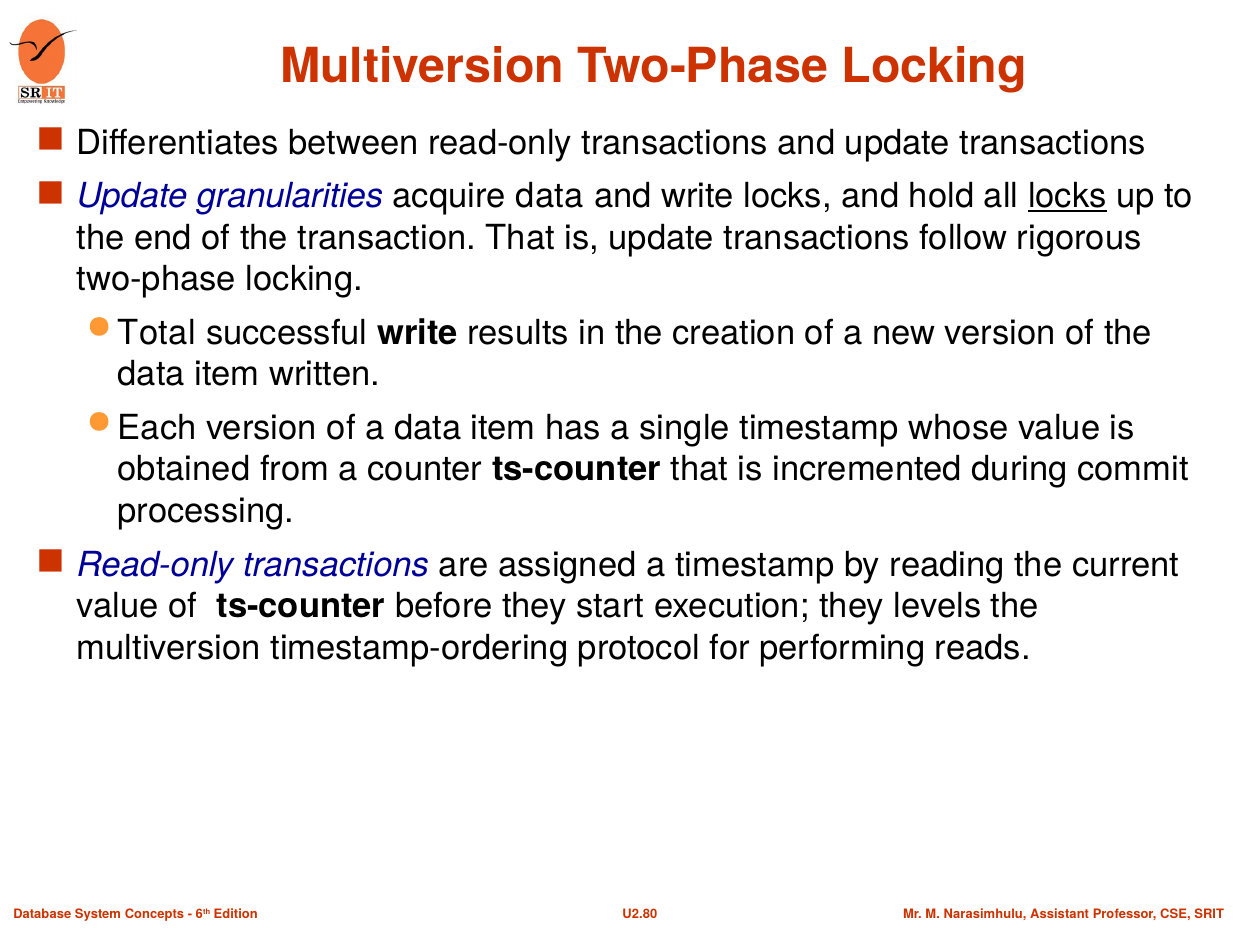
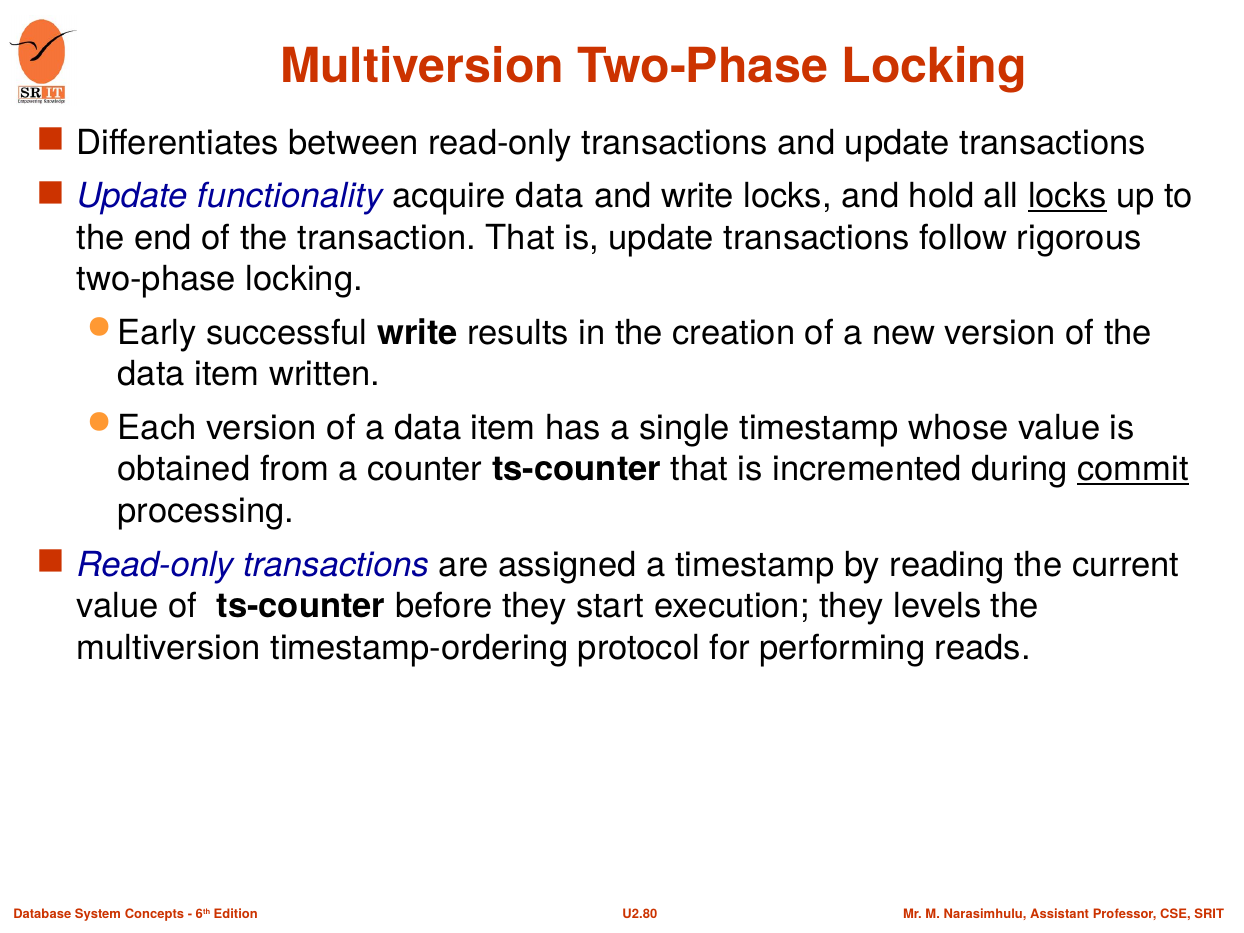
granularities: granularities -> functionality (290, 196)
Total: Total -> Early (157, 333)
commit underline: none -> present (1133, 470)
